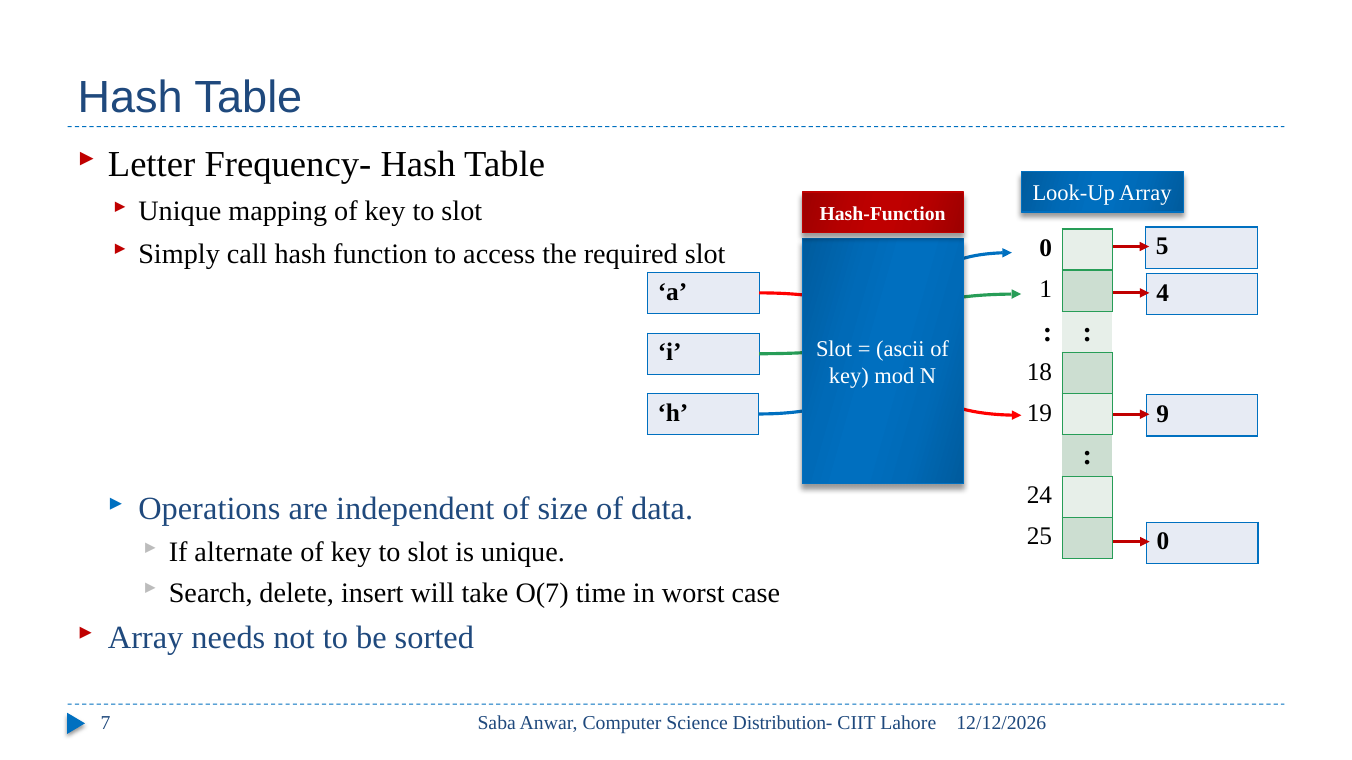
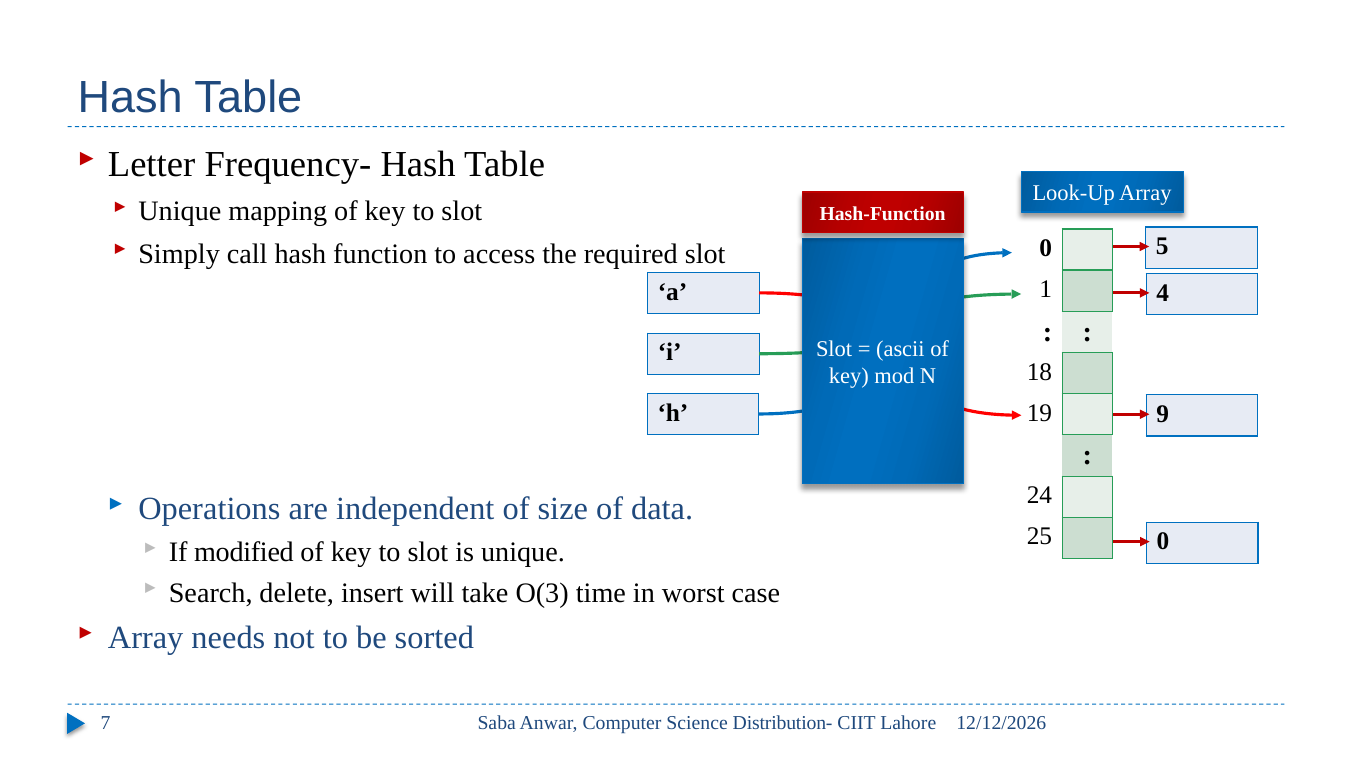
alternate: alternate -> modified (244, 552)
O(7: O(7 -> O(3 (542, 593)
